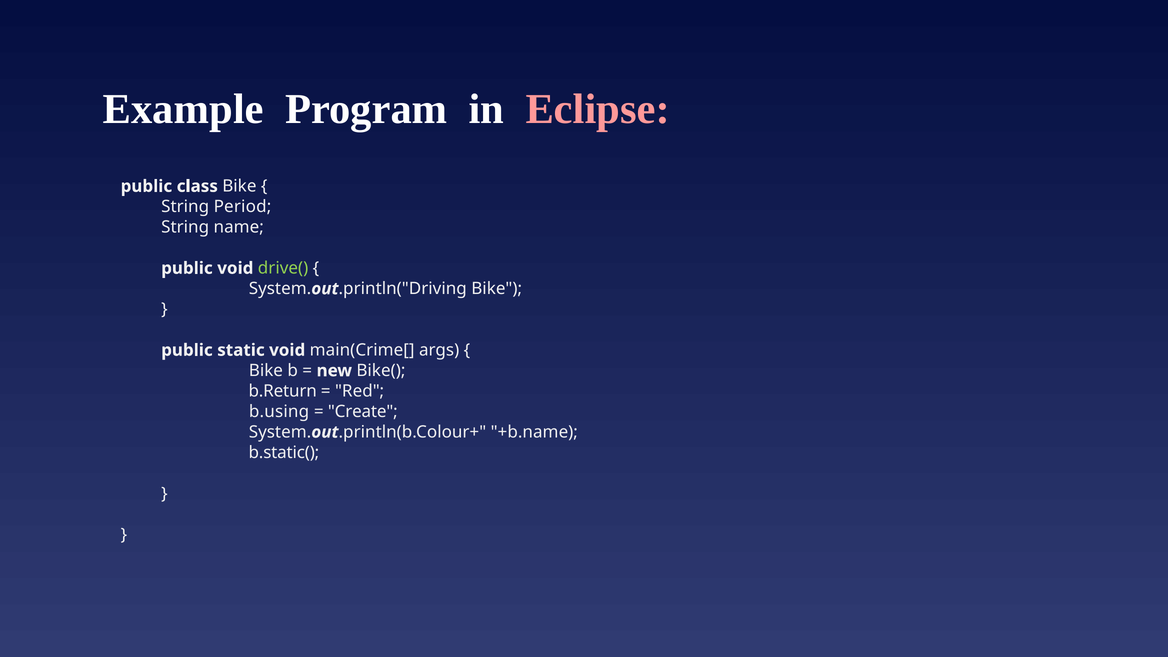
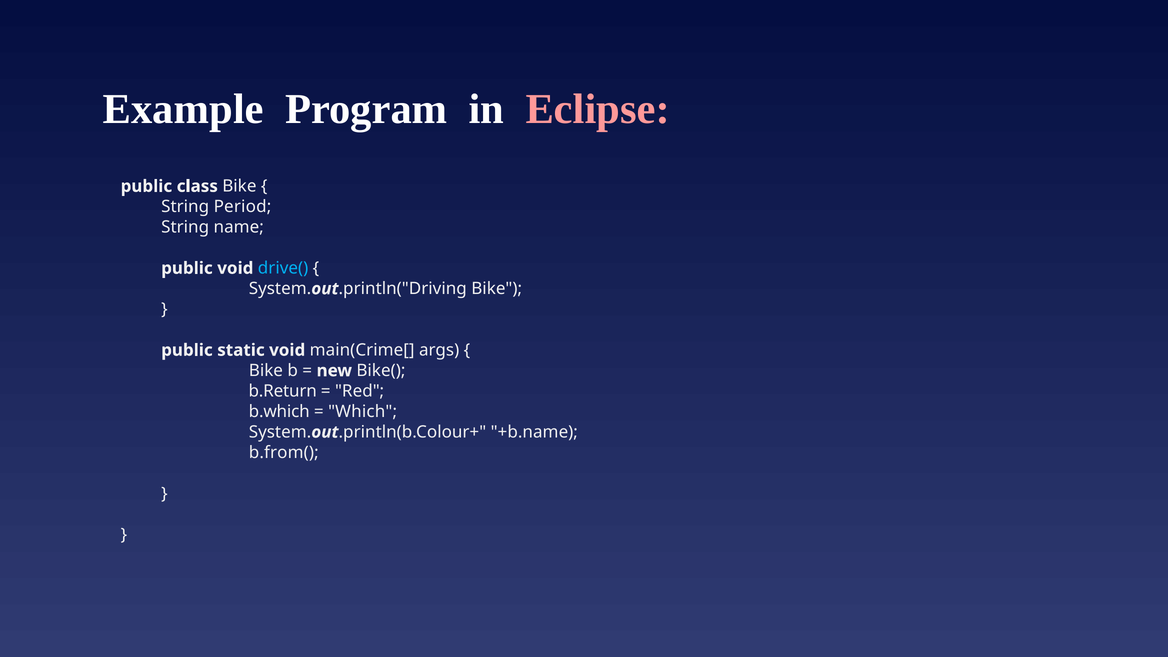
drive( colour: light green -> light blue (283, 268)
b.using: b.using -> b.which (279, 412)
Create: Create -> Which (363, 412)
b.static(: b.static( -> b.from( (284, 453)
